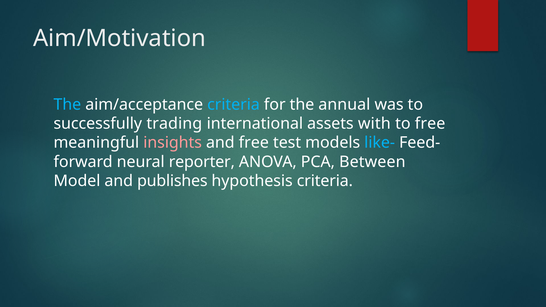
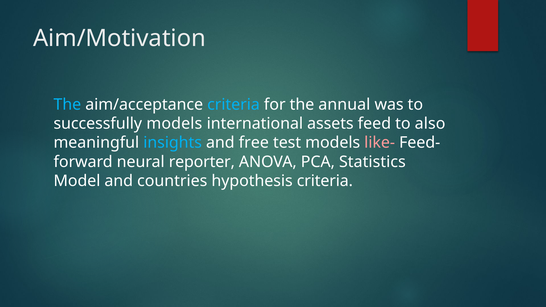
successfully trading: trading -> models (174, 124)
with: with -> feed (374, 124)
to free: free -> also (430, 124)
insights colour: pink -> light blue (173, 143)
like- colour: light blue -> pink (380, 143)
Between: Between -> Statistics (372, 162)
publishes: publishes -> countries (172, 181)
